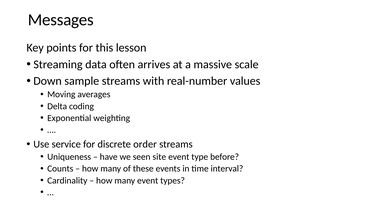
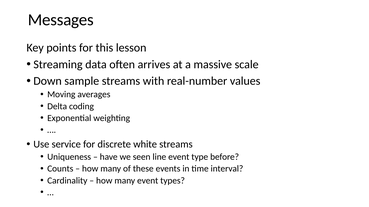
order: order -> white (145, 145)
site: site -> line (159, 157)
